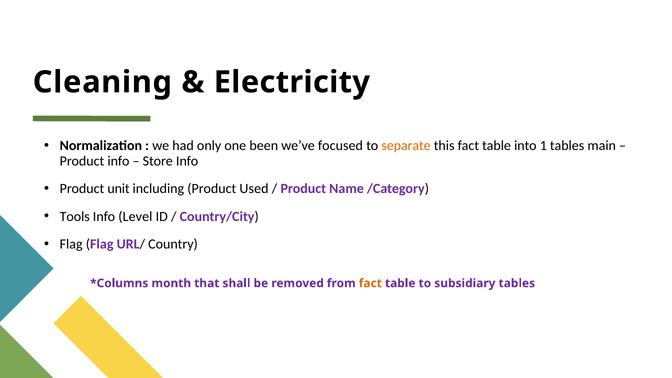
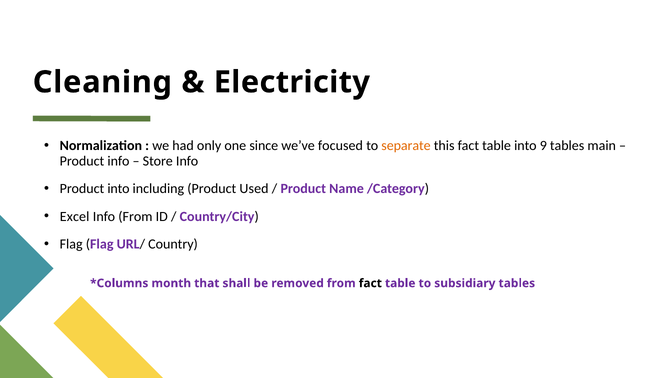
been: been -> since (264, 146)
1: 1 -> 9 (543, 146)
Product unit: unit -> into (119, 189)
Tools: Tools -> Excel (75, 216)
Info Level: Level -> From (135, 216)
fact colour: orange -> black (370, 283)
